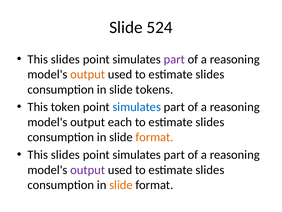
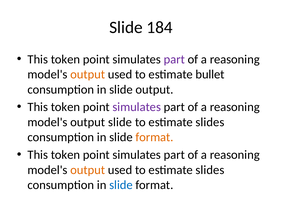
524: 524 -> 184 (160, 27)
slides: slides -> token (65, 59)
slides: slides -> bullet (210, 74)
slide tokens: tokens -> output (154, 89)
simulates colour: blue -> purple (137, 107)
output each: each -> slide (120, 122)
slides: slides -> token (65, 154)
output colour: purple -> orange (88, 169)
slide colour: orange -> blue (121, 185)
